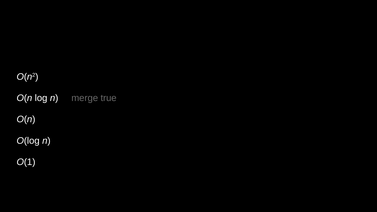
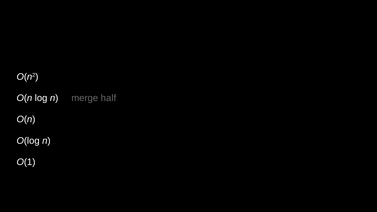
true: true -> half (108, 98)
